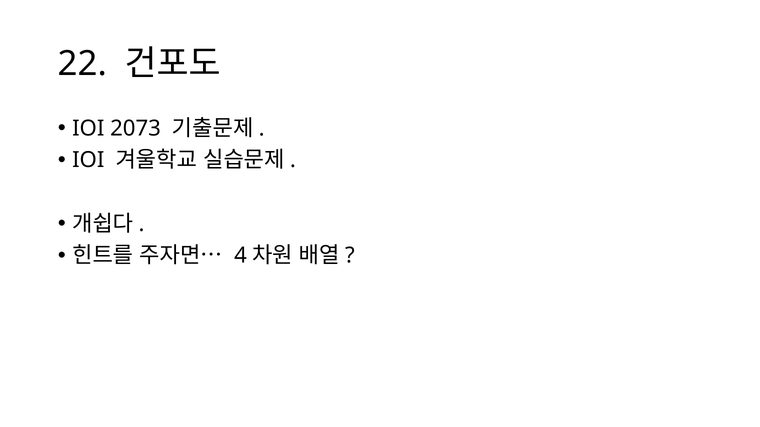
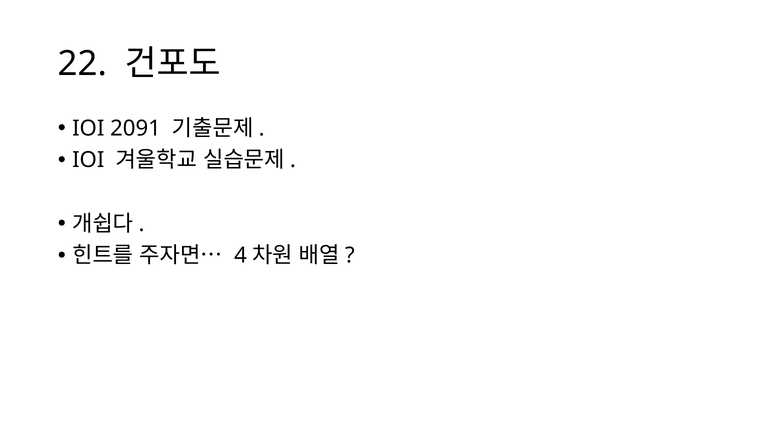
2073: 2073 -> 2091 (136, 128)
